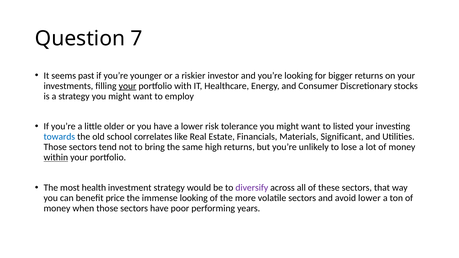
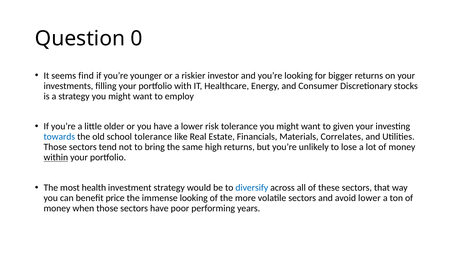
7: 7 -> 0 (137, 39)
past: past -> find (86, 76)
your underline: present -> none (128, 86)
listed: listed -> given (343, 127)
school correlates: correlates -> tolerance (153, 137)
Significant: Significant -> Correlates (342, 137)
diversify colour: purple -> blue (252, 188)
